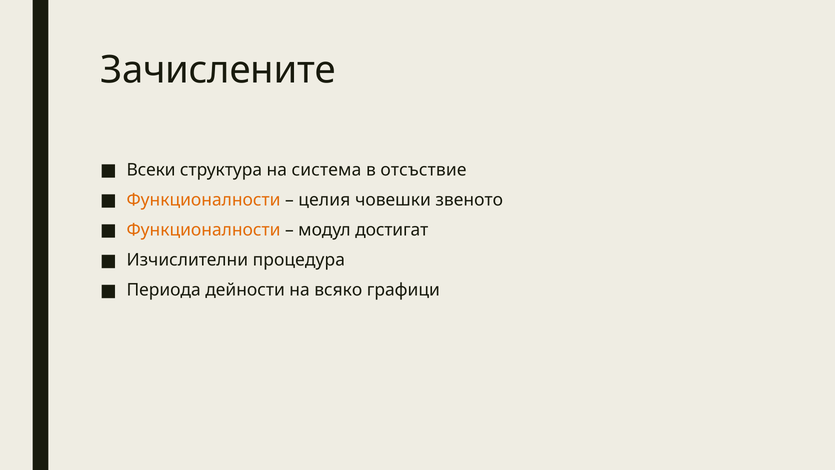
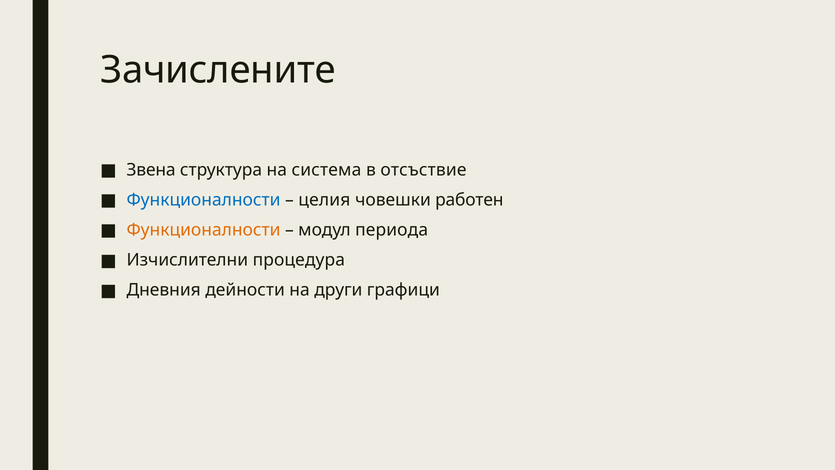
Всеки: Всеки -> Звена (151, 170)
Функционалности colour: orange -> blue (203, 200)
звеното: звеното -> работен (469, 200)
достигат: достигат -> периода (392, 230)
Периода: Периода -> Дневния (164, 290)
всяко: всяко -> други (338, 290)
